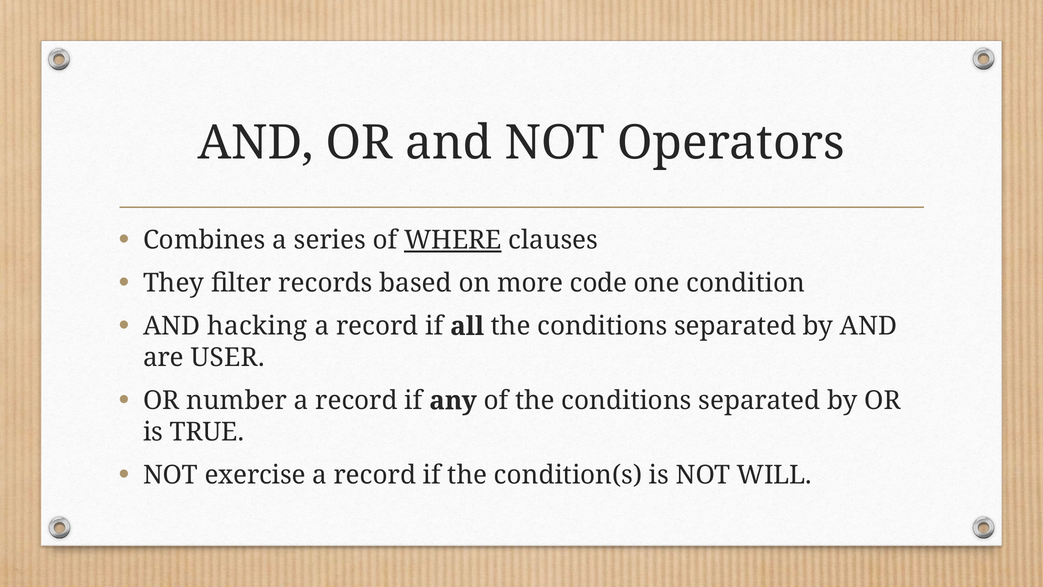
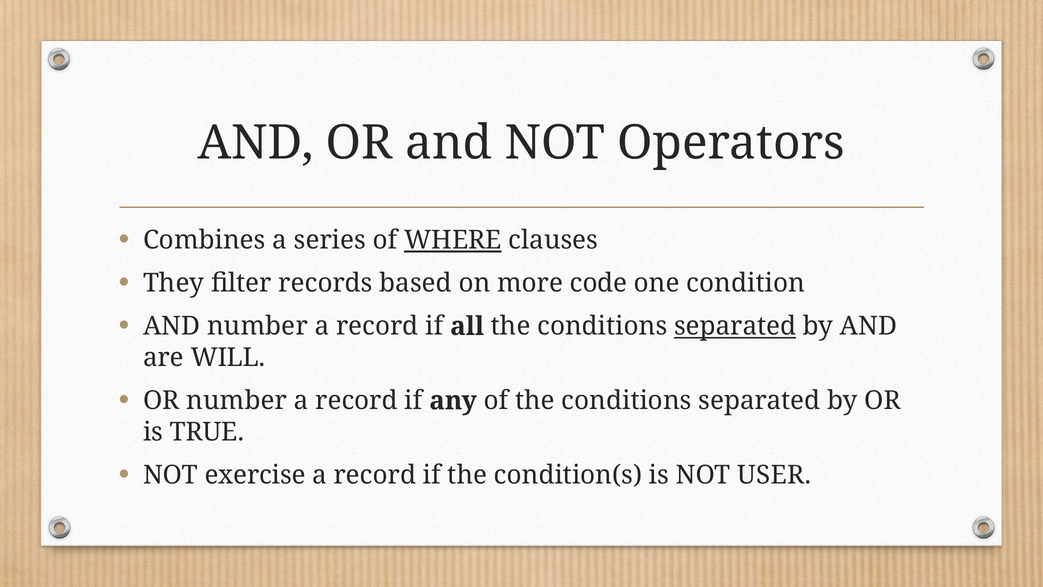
AND hacking: hacking -> number (257, 326)
separated underline: none -> present (735, 326)
USER: USER -> WILL (228, 357)
WILL: WILL -> USER (774, 475)
